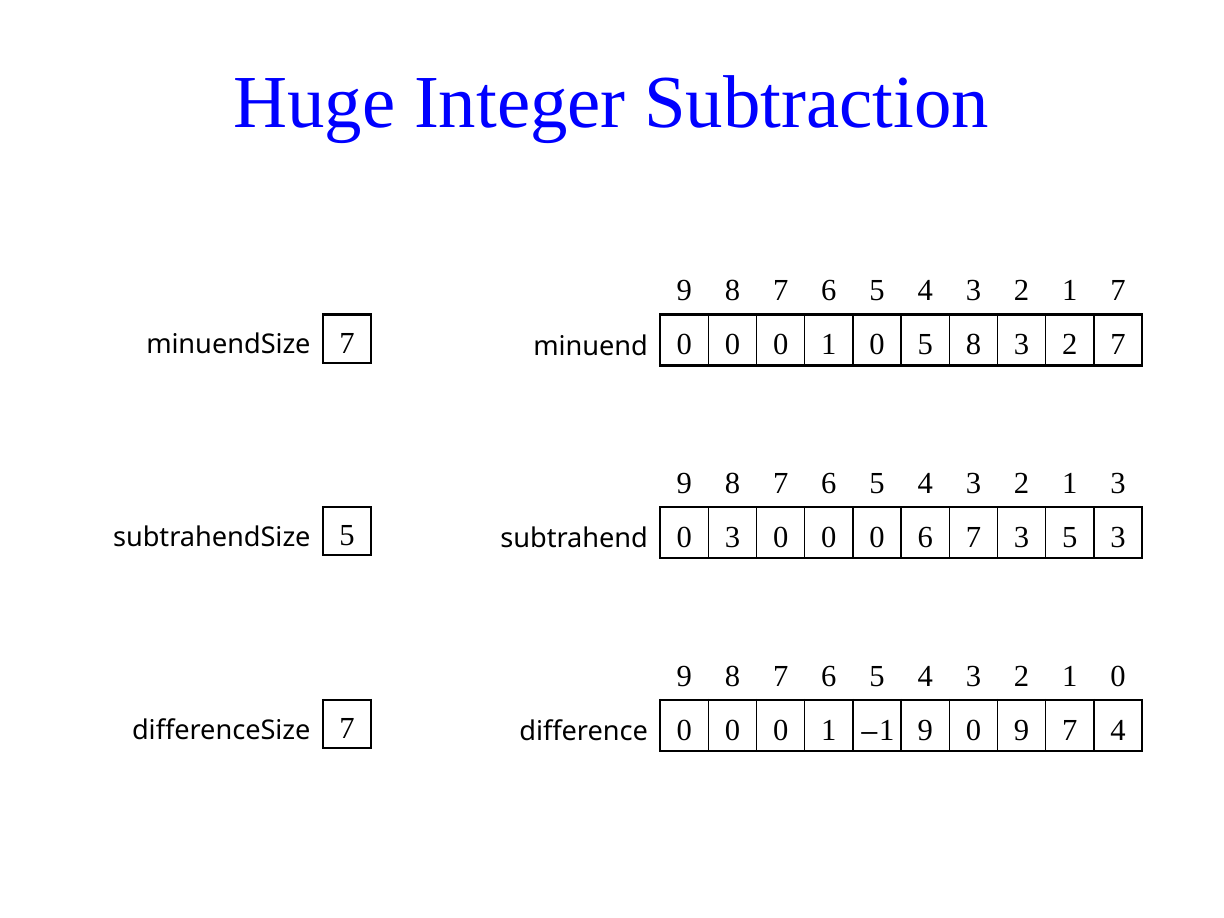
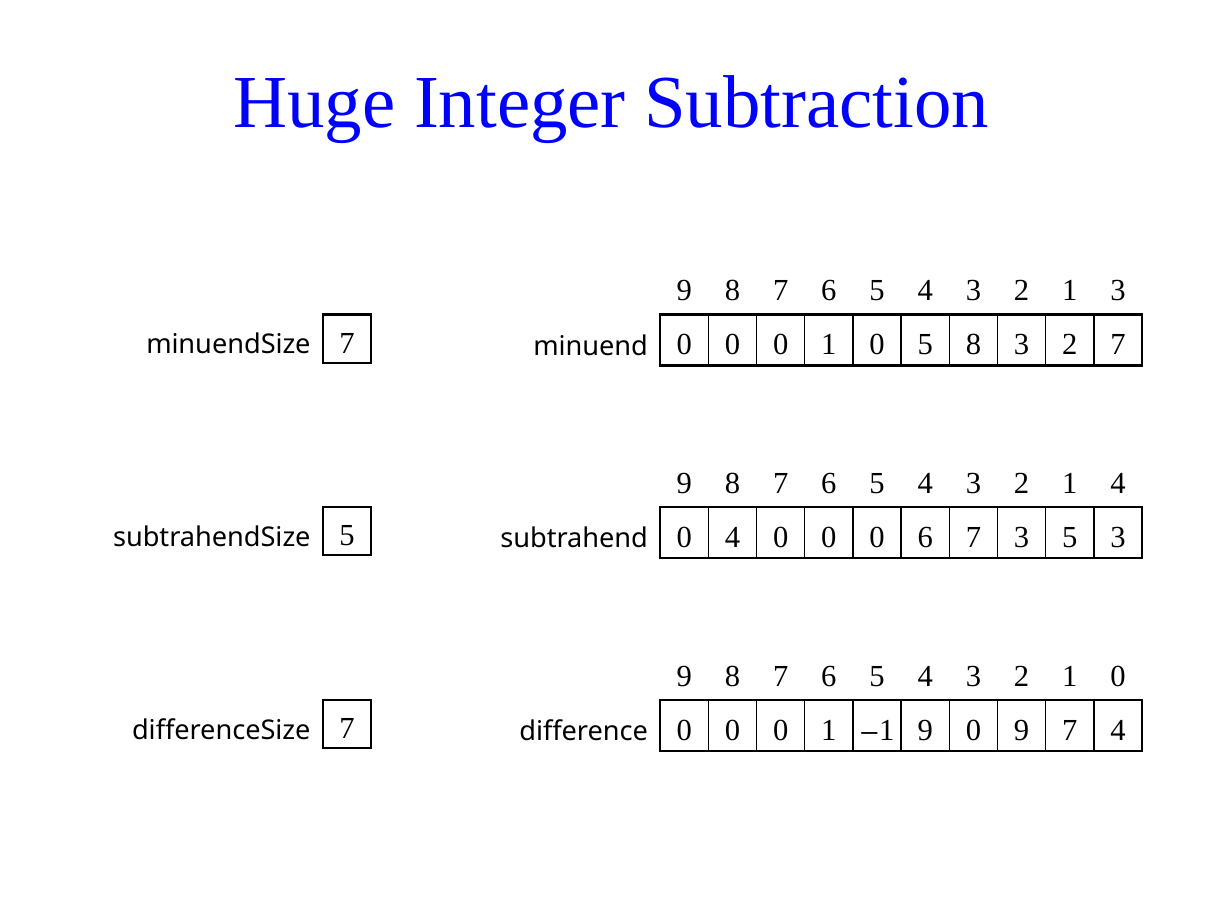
1 7: 7 -> 3 (1118, 291)
1 3: 3 -> 4 (1118, 483)
0 3: 3 -> 4 (732, 537)
